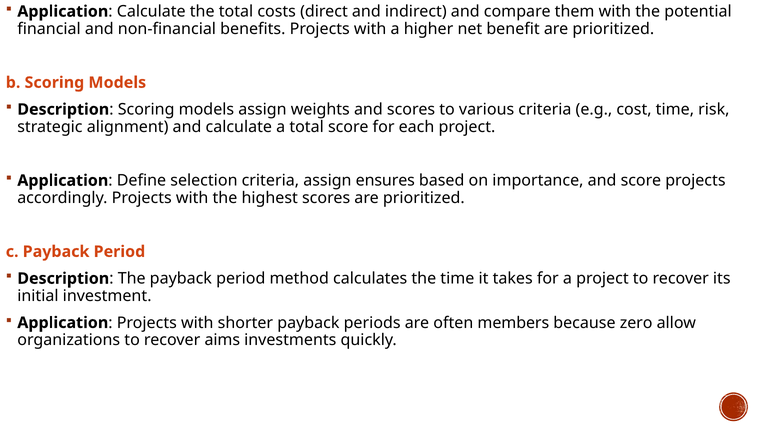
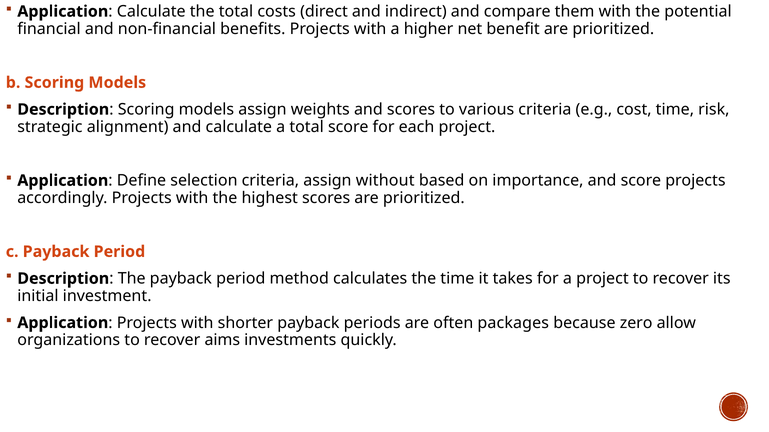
ensures: ensures -> without (385, 181)
members: members -> packages (513, 323)
